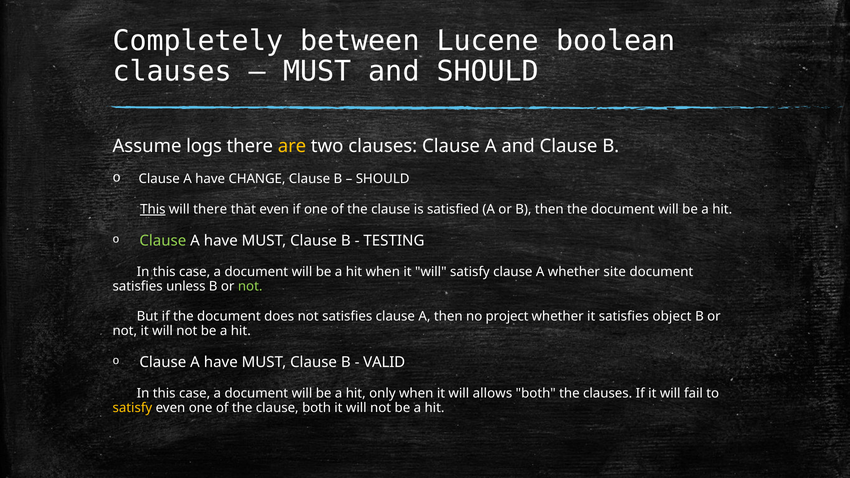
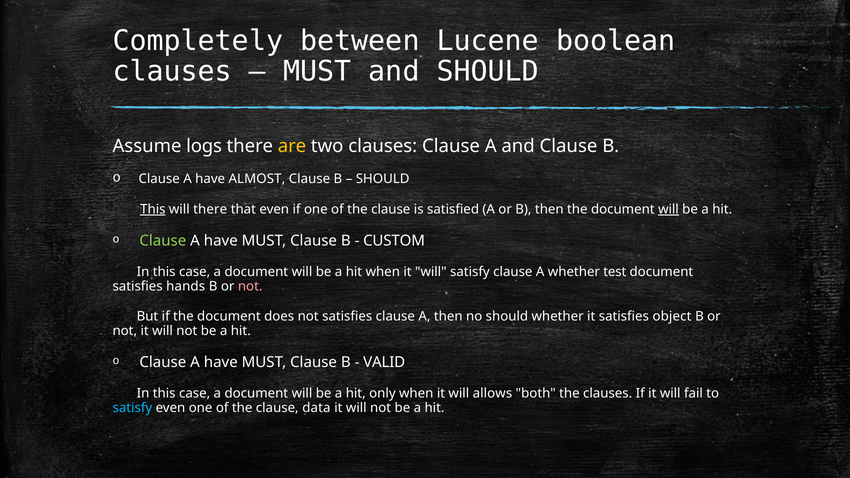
CHANGE: CHANGE -> ALMOST (257, 179)
will underline: none -> present (668, 209)
TESTING: TESTING -> CUSTOM (394, 241)
site: site -> test (615, 272)
unless: unless -> hands (186, 286)
not colour: light green -> pink (250, 286)
no project: project -> should (507, 317)
satisfy colour: yellow -> light blue (132, 408)
clause both: both -> data (316, 408)
